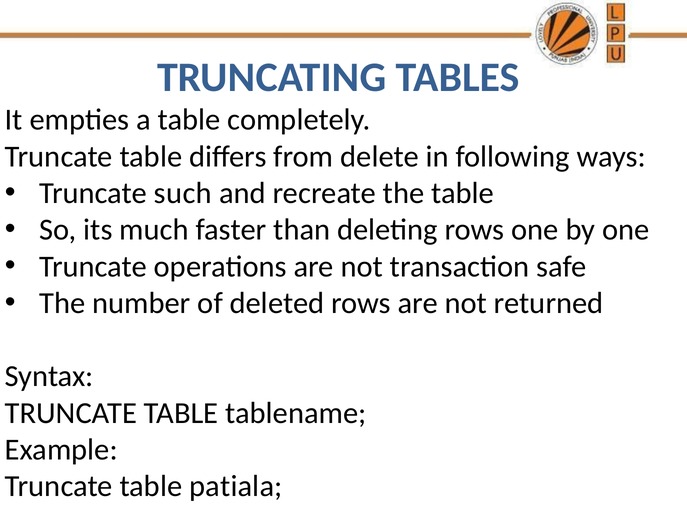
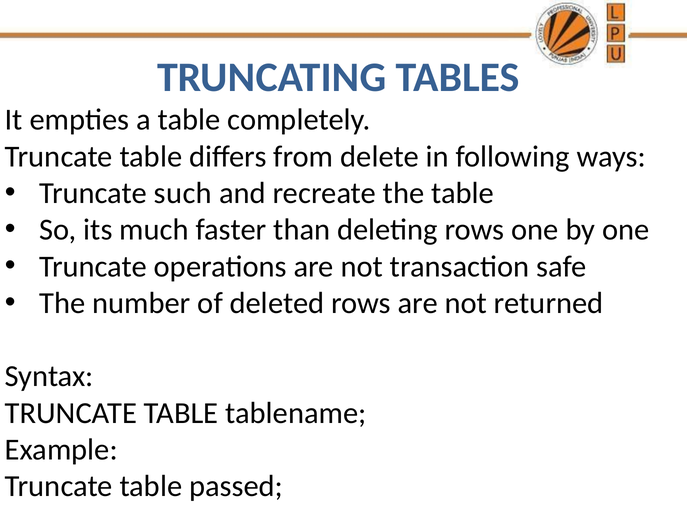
patiala: patiala -> passed (236, 486)
